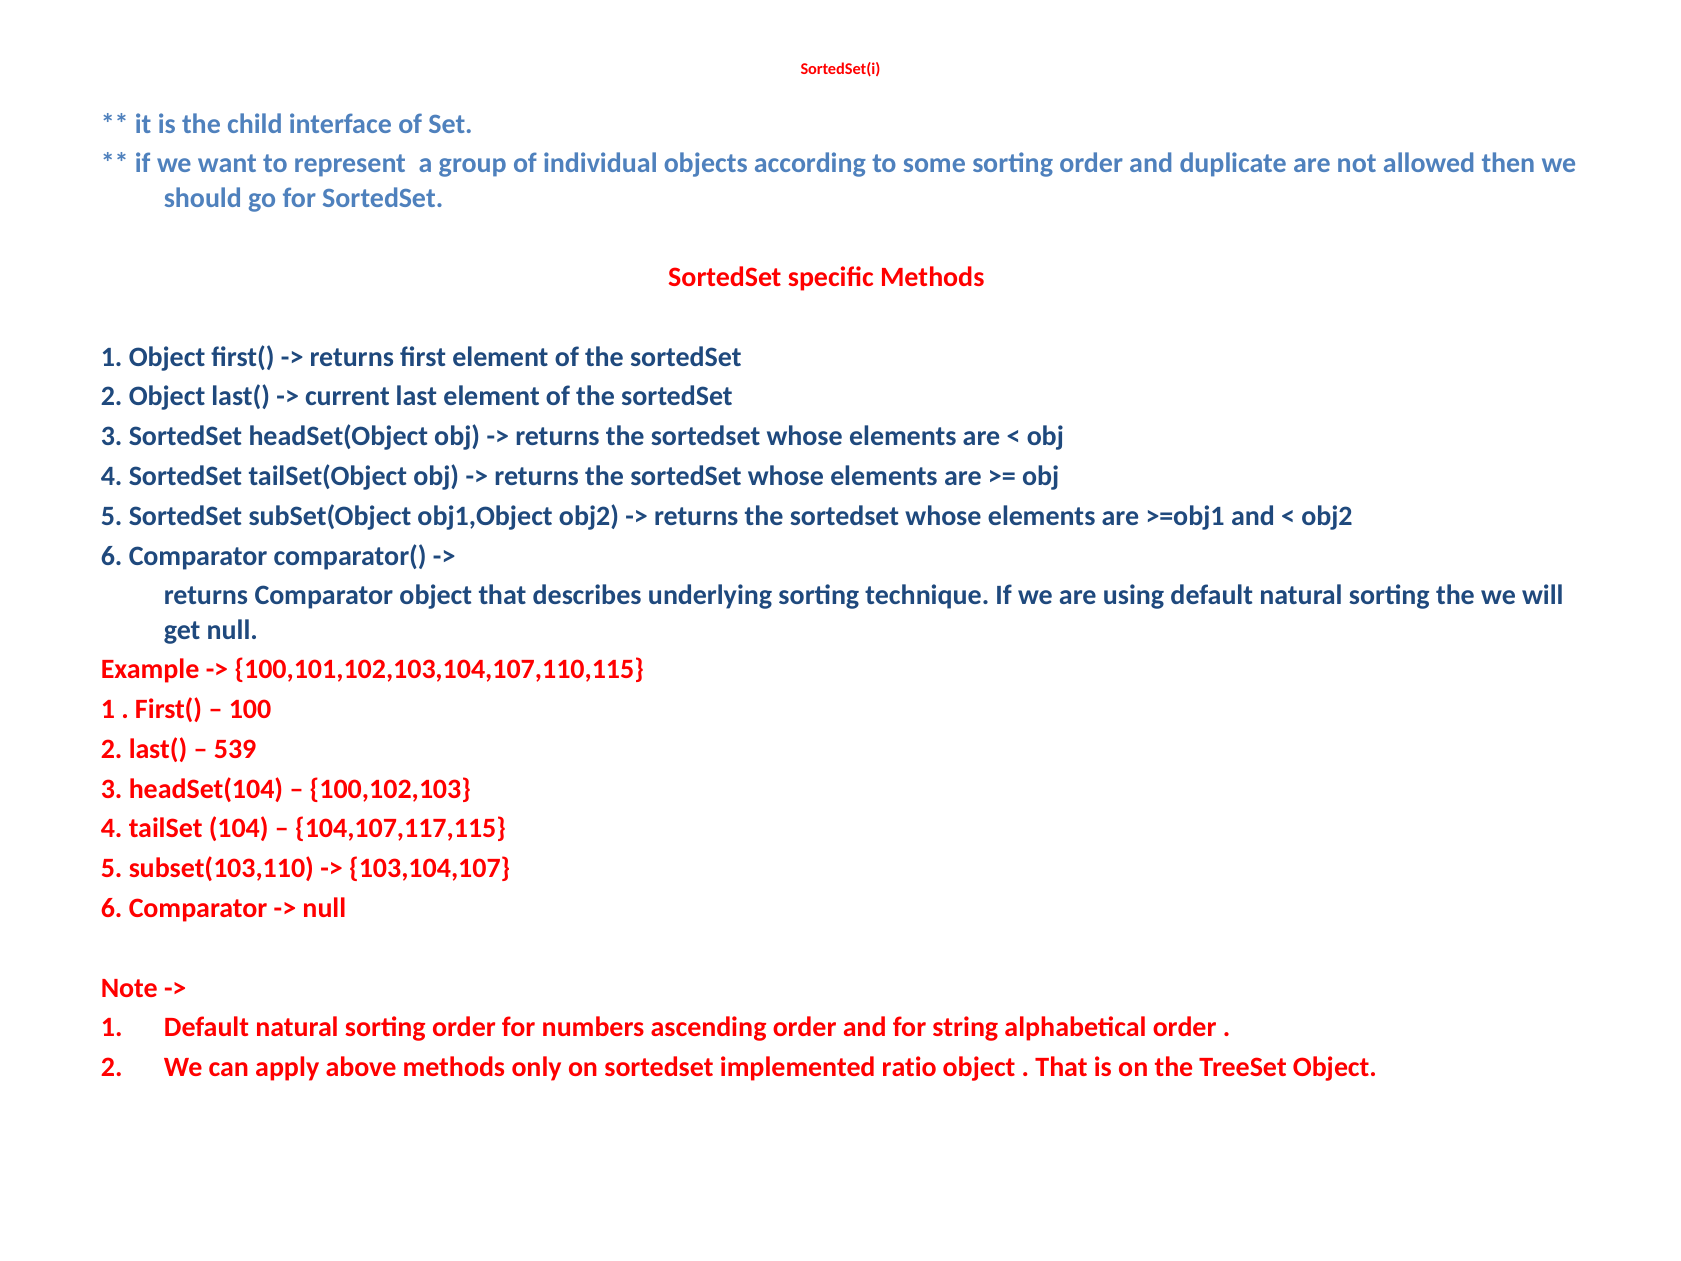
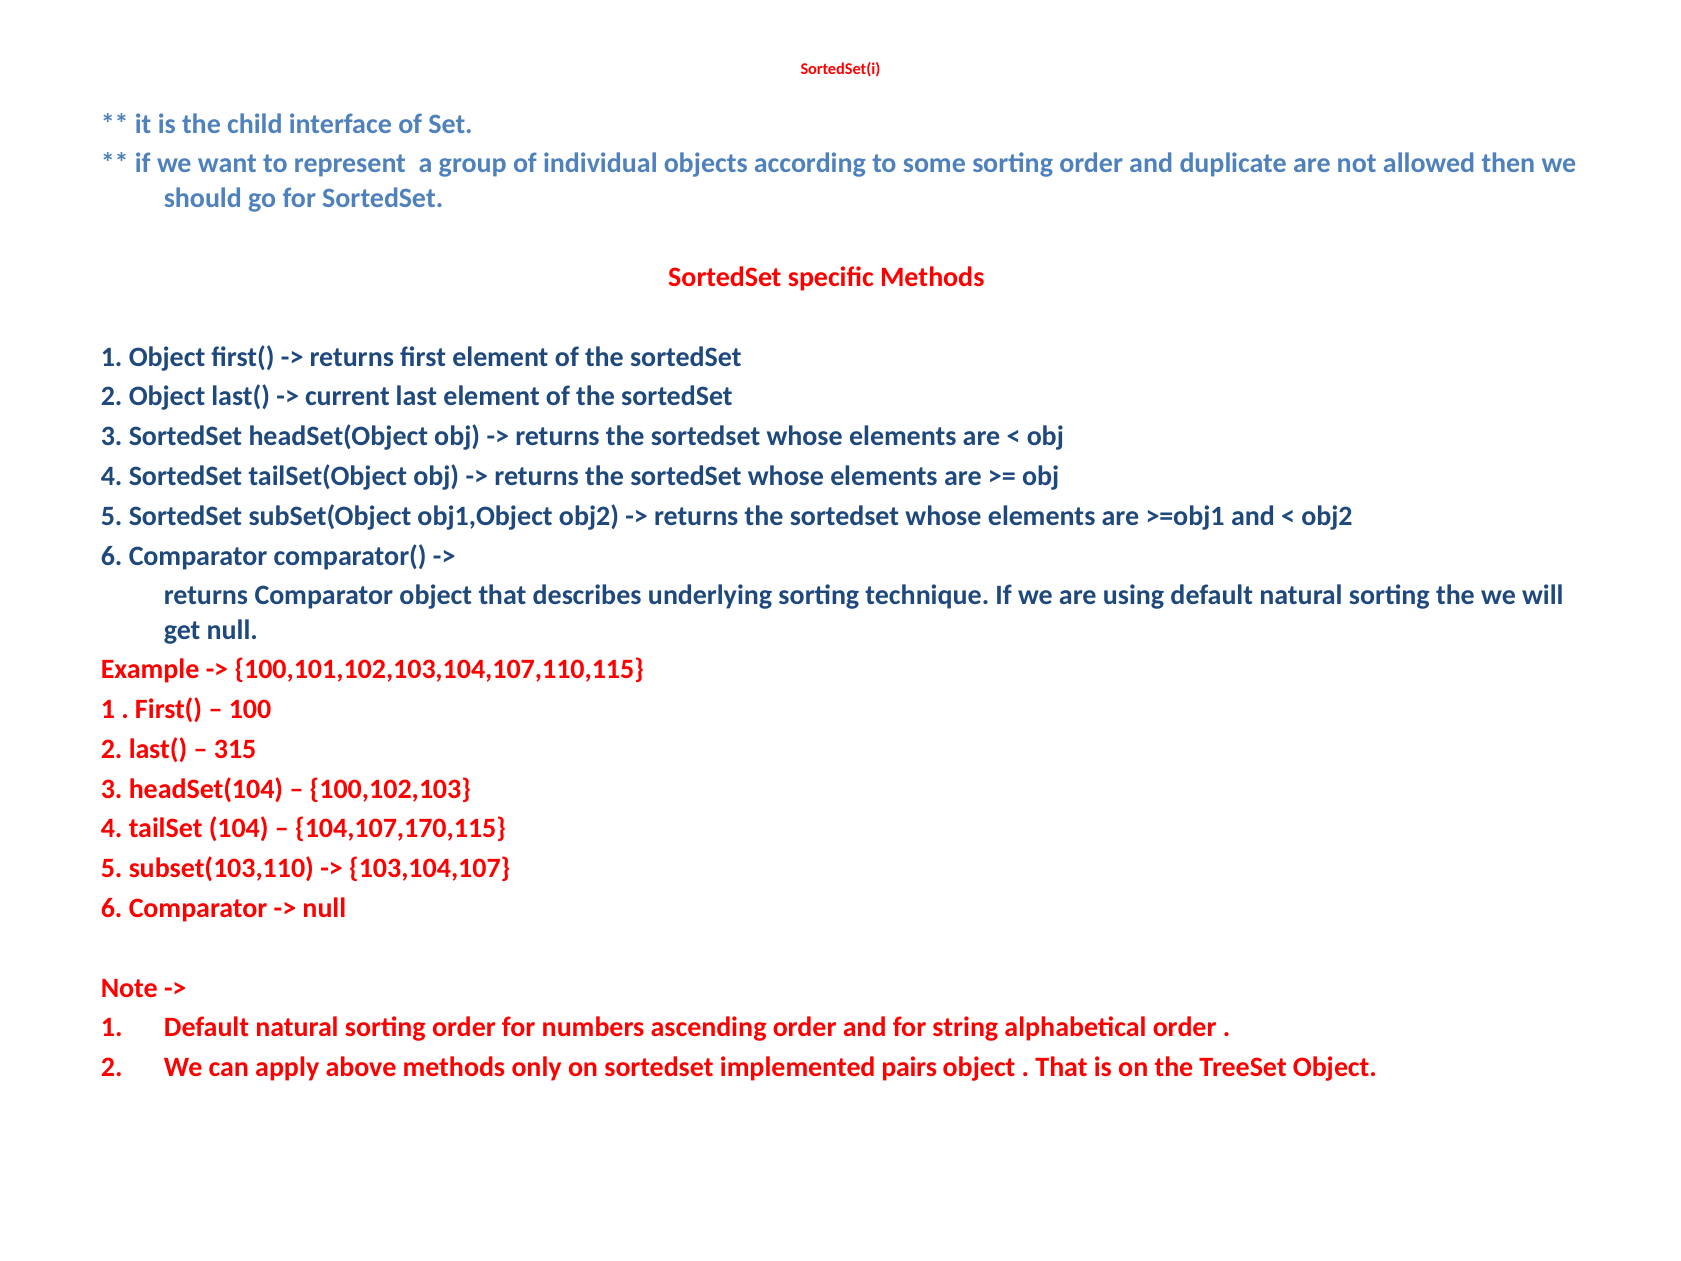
539: 539 -> 315 (235, 749)
104,107,117,115: 104,107,117,115 -> 104,107,170,115 (401, 829)
ratio: ratio -> pairs (909, 1067)
